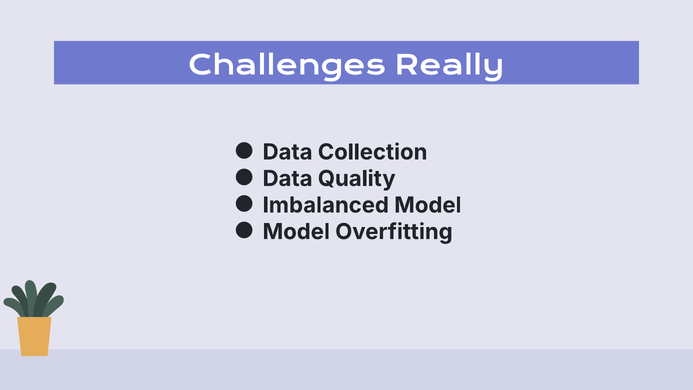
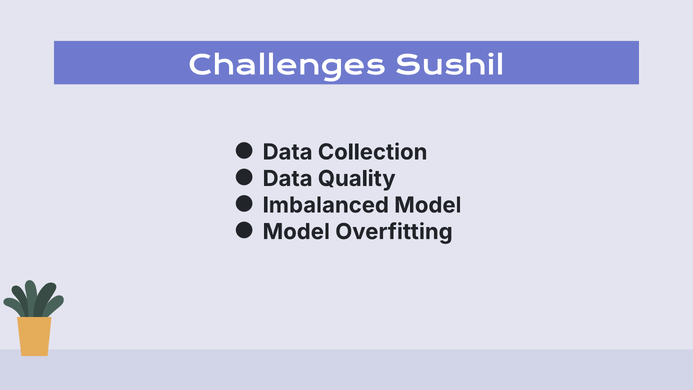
Really: Really -> Sushil (450, 66)
